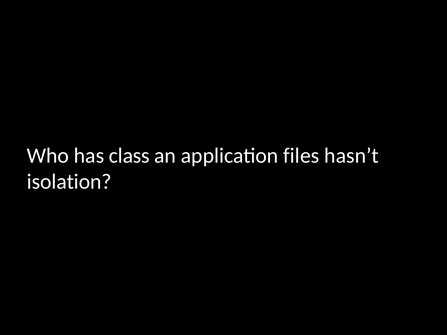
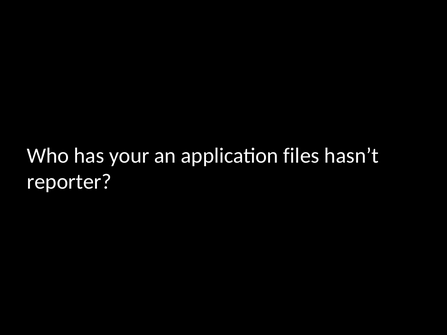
class: class -> your (129, 156)
isolation: isolation -> reporter (69, 182)
